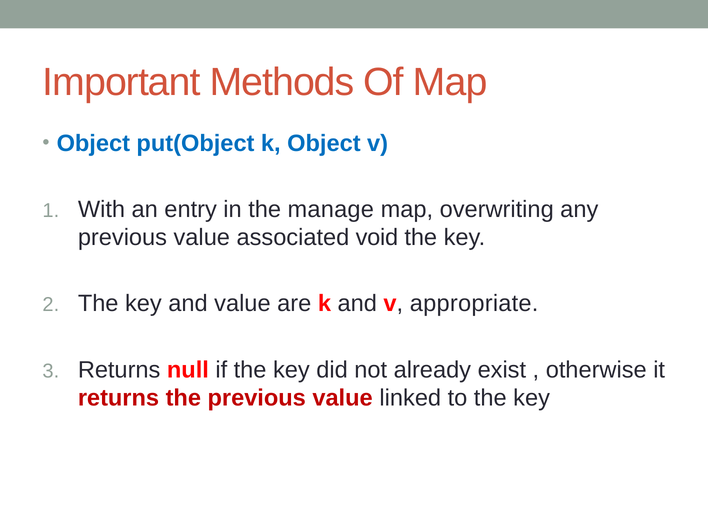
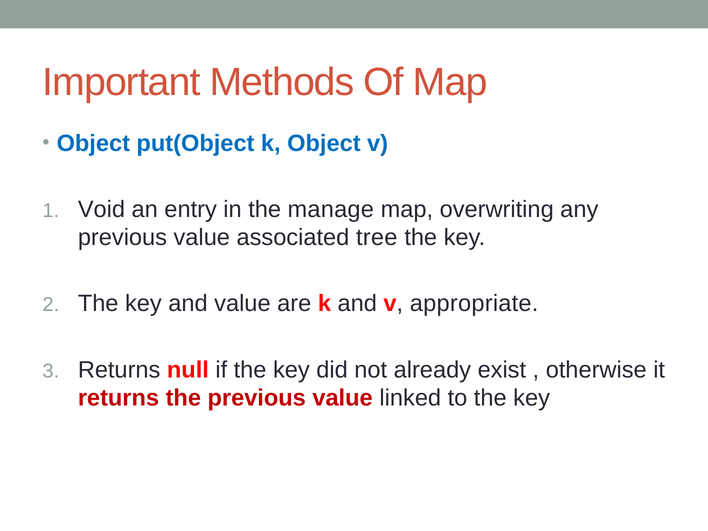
With: With -> Void (101, 209)
void: void -> tree (377, 238)
